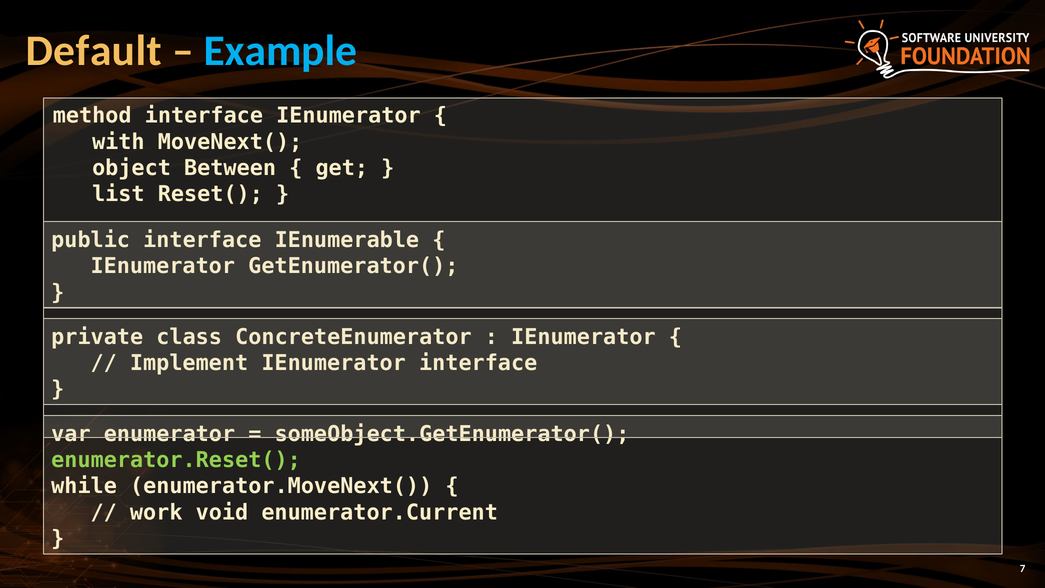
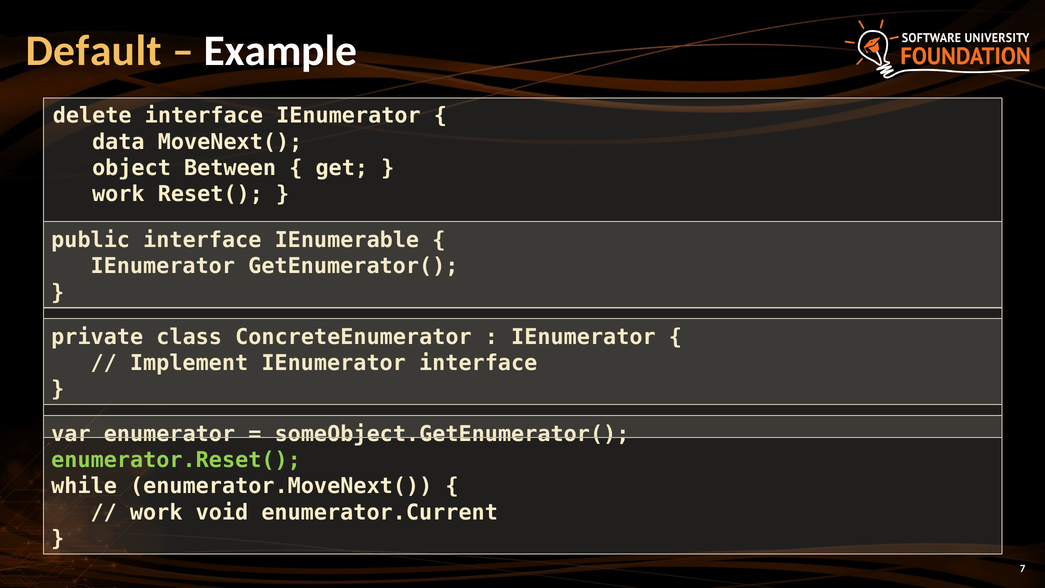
Example colour: light blue -> white (280, 51)
method: method -> delete (92, 116)
with: with -> data (118, 142)
list: list -> work (118, 194)
